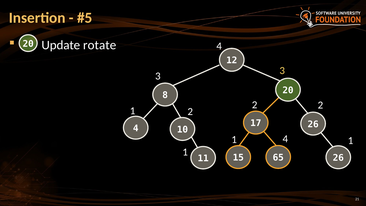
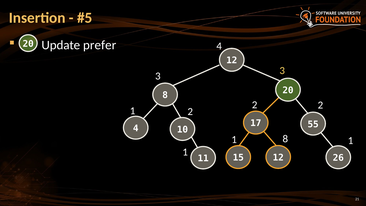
rotate: rotate -> prefer (100, 45)
17 26: 26 -> 55 (313, 124)
1 4: 4 -> 8 (285, 139)
15 65: 65 -> 12 (278, 158)
